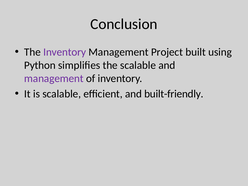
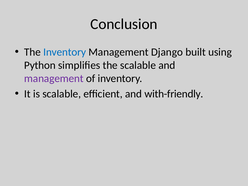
Inventory colour: purple -> blue (65, 52)
Project: Project -> Django (167, 52)
built-friendly: built-friendly -> with-friendly (174, 94)
